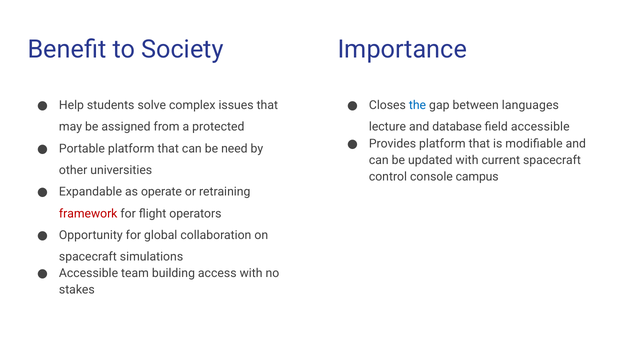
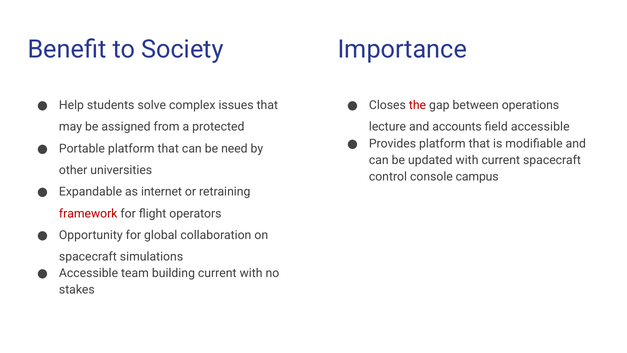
the colour: blue -> red (418, 105)
languages: languages -> operations (530, 105)
database: database -> accounts (457, 127)
operate: operate -> internet (161, 192)
building access: access -> current (217, 273)
